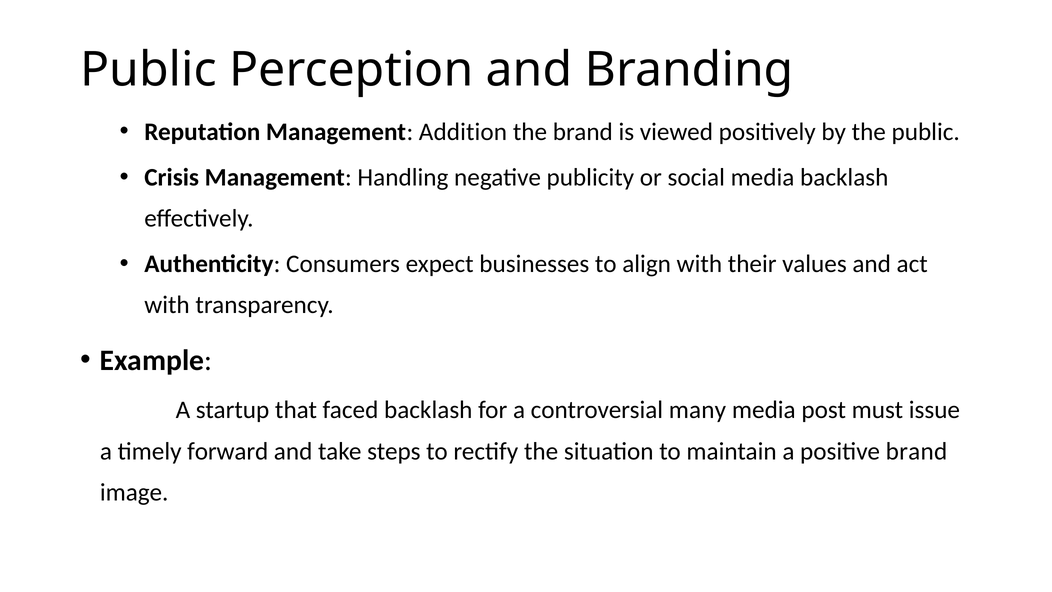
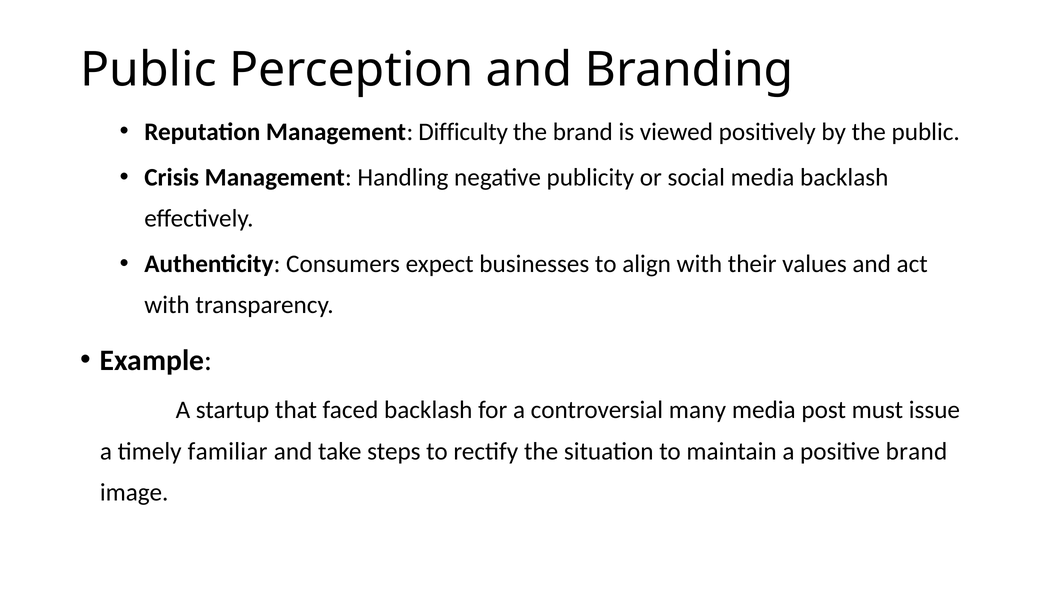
Addition: Addition -> Difficulty (463, 132)
forward: forward -> familiar (228, 451)
